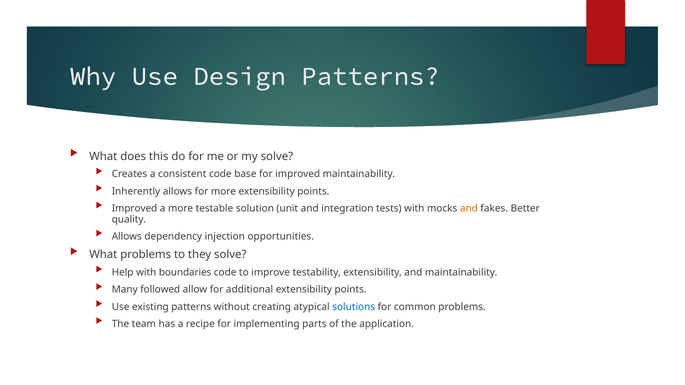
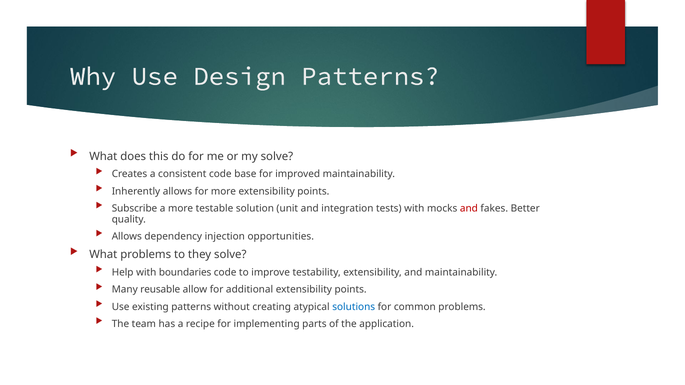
Improved: Improved -> Subscribe (135, 209)
and colour: orange -> red (469, 209)
followed: followed -> reusable (160, 290)
